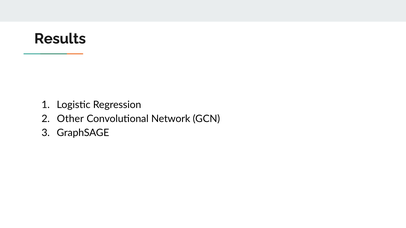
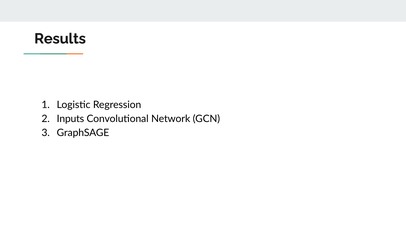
Other: Other -> Inputs (70, 119)
